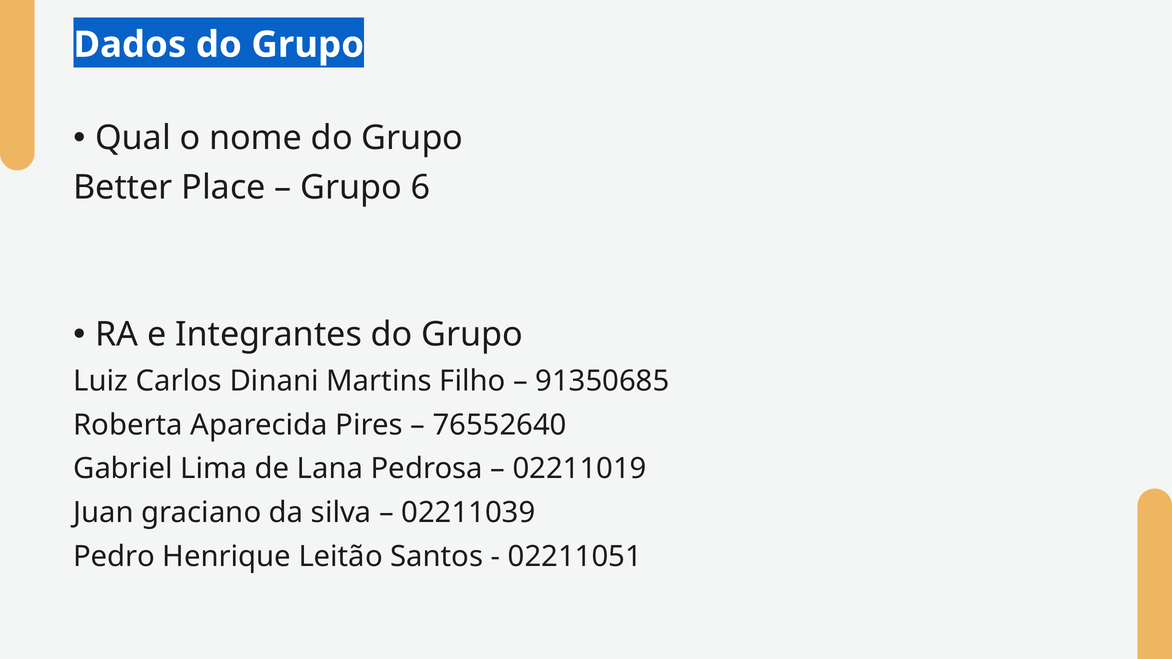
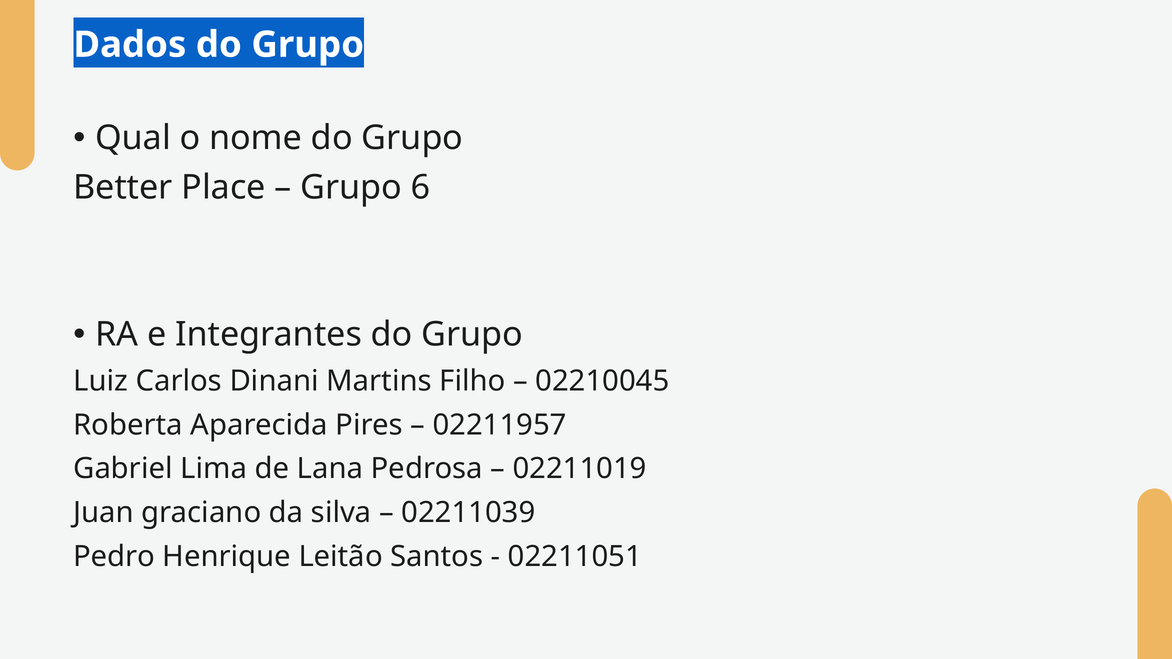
91350685: 91350685 -> 02210045 (602, 381)
76552640: 76552640 -> 02211957 (500, 425)
